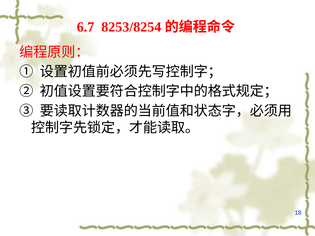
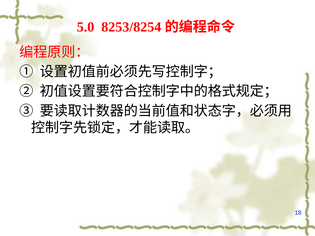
6.7: 6.7 -> 5.0 (86, 27)
